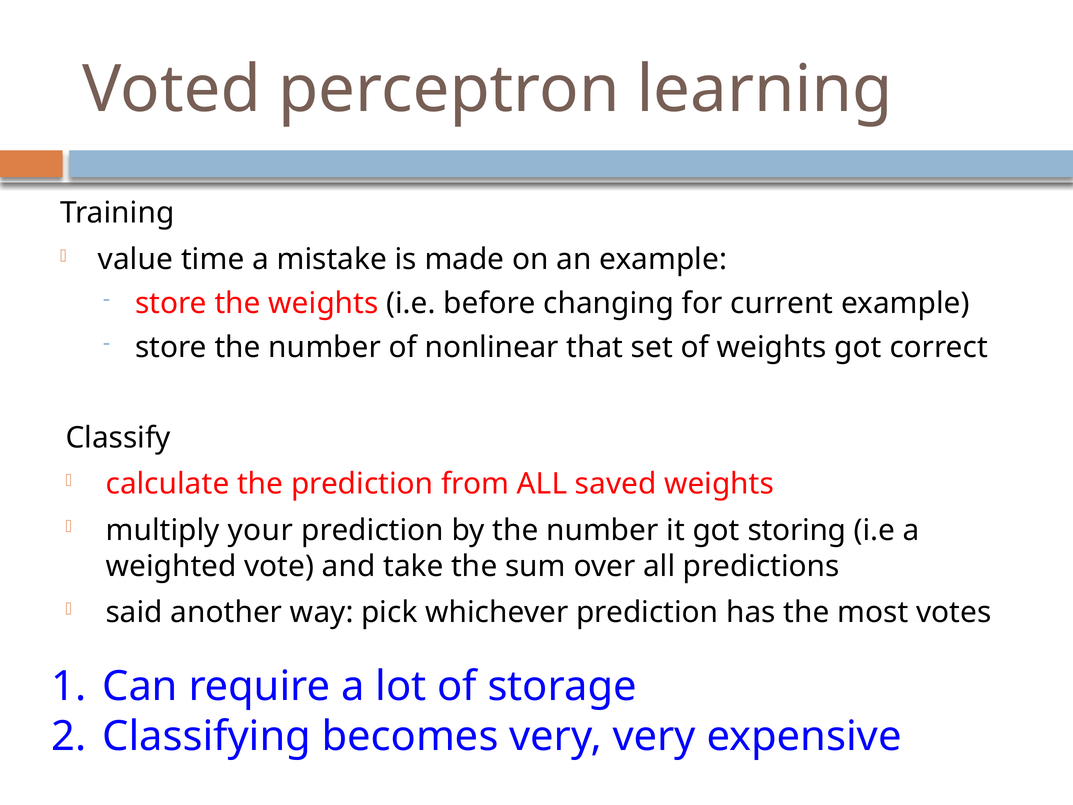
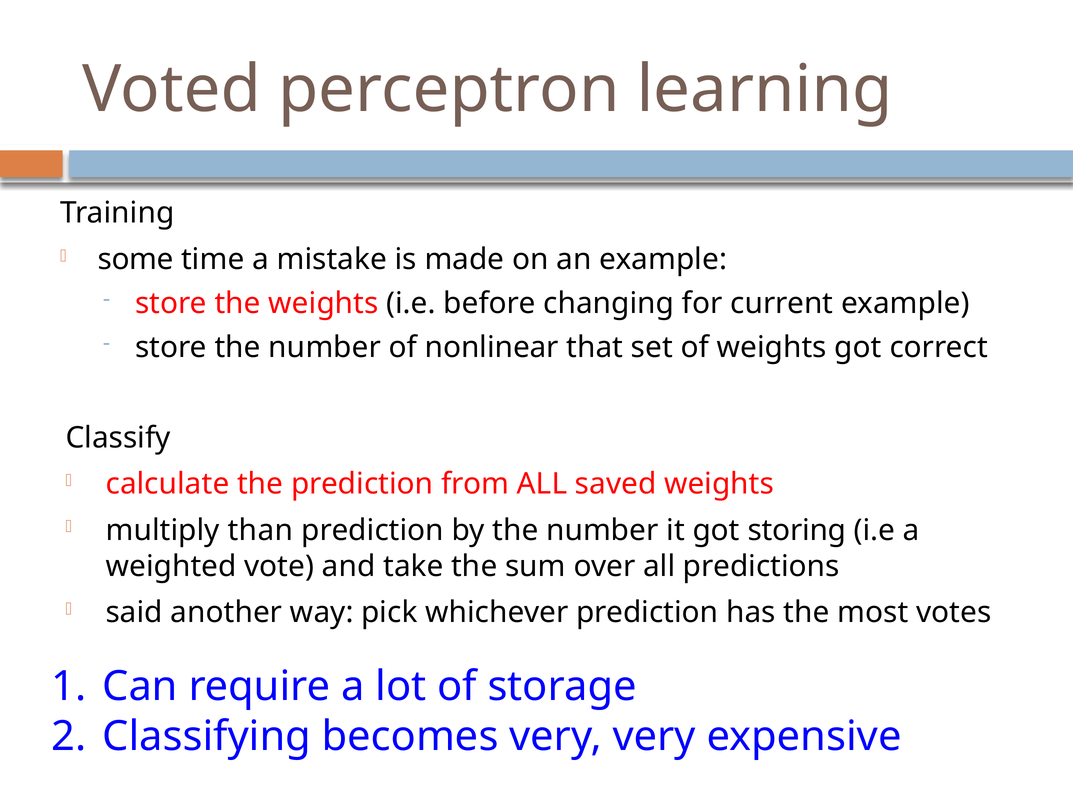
value: value -> some (136, 259)
your: your -> than (260, 530)
